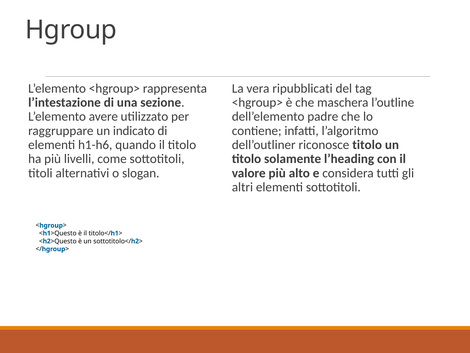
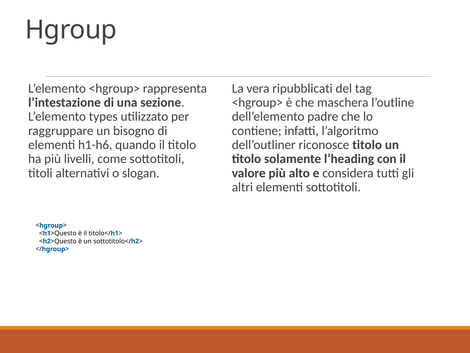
avere: avere -> types (103, 116)
indicato: indicato -> bisogno (134, 131)
